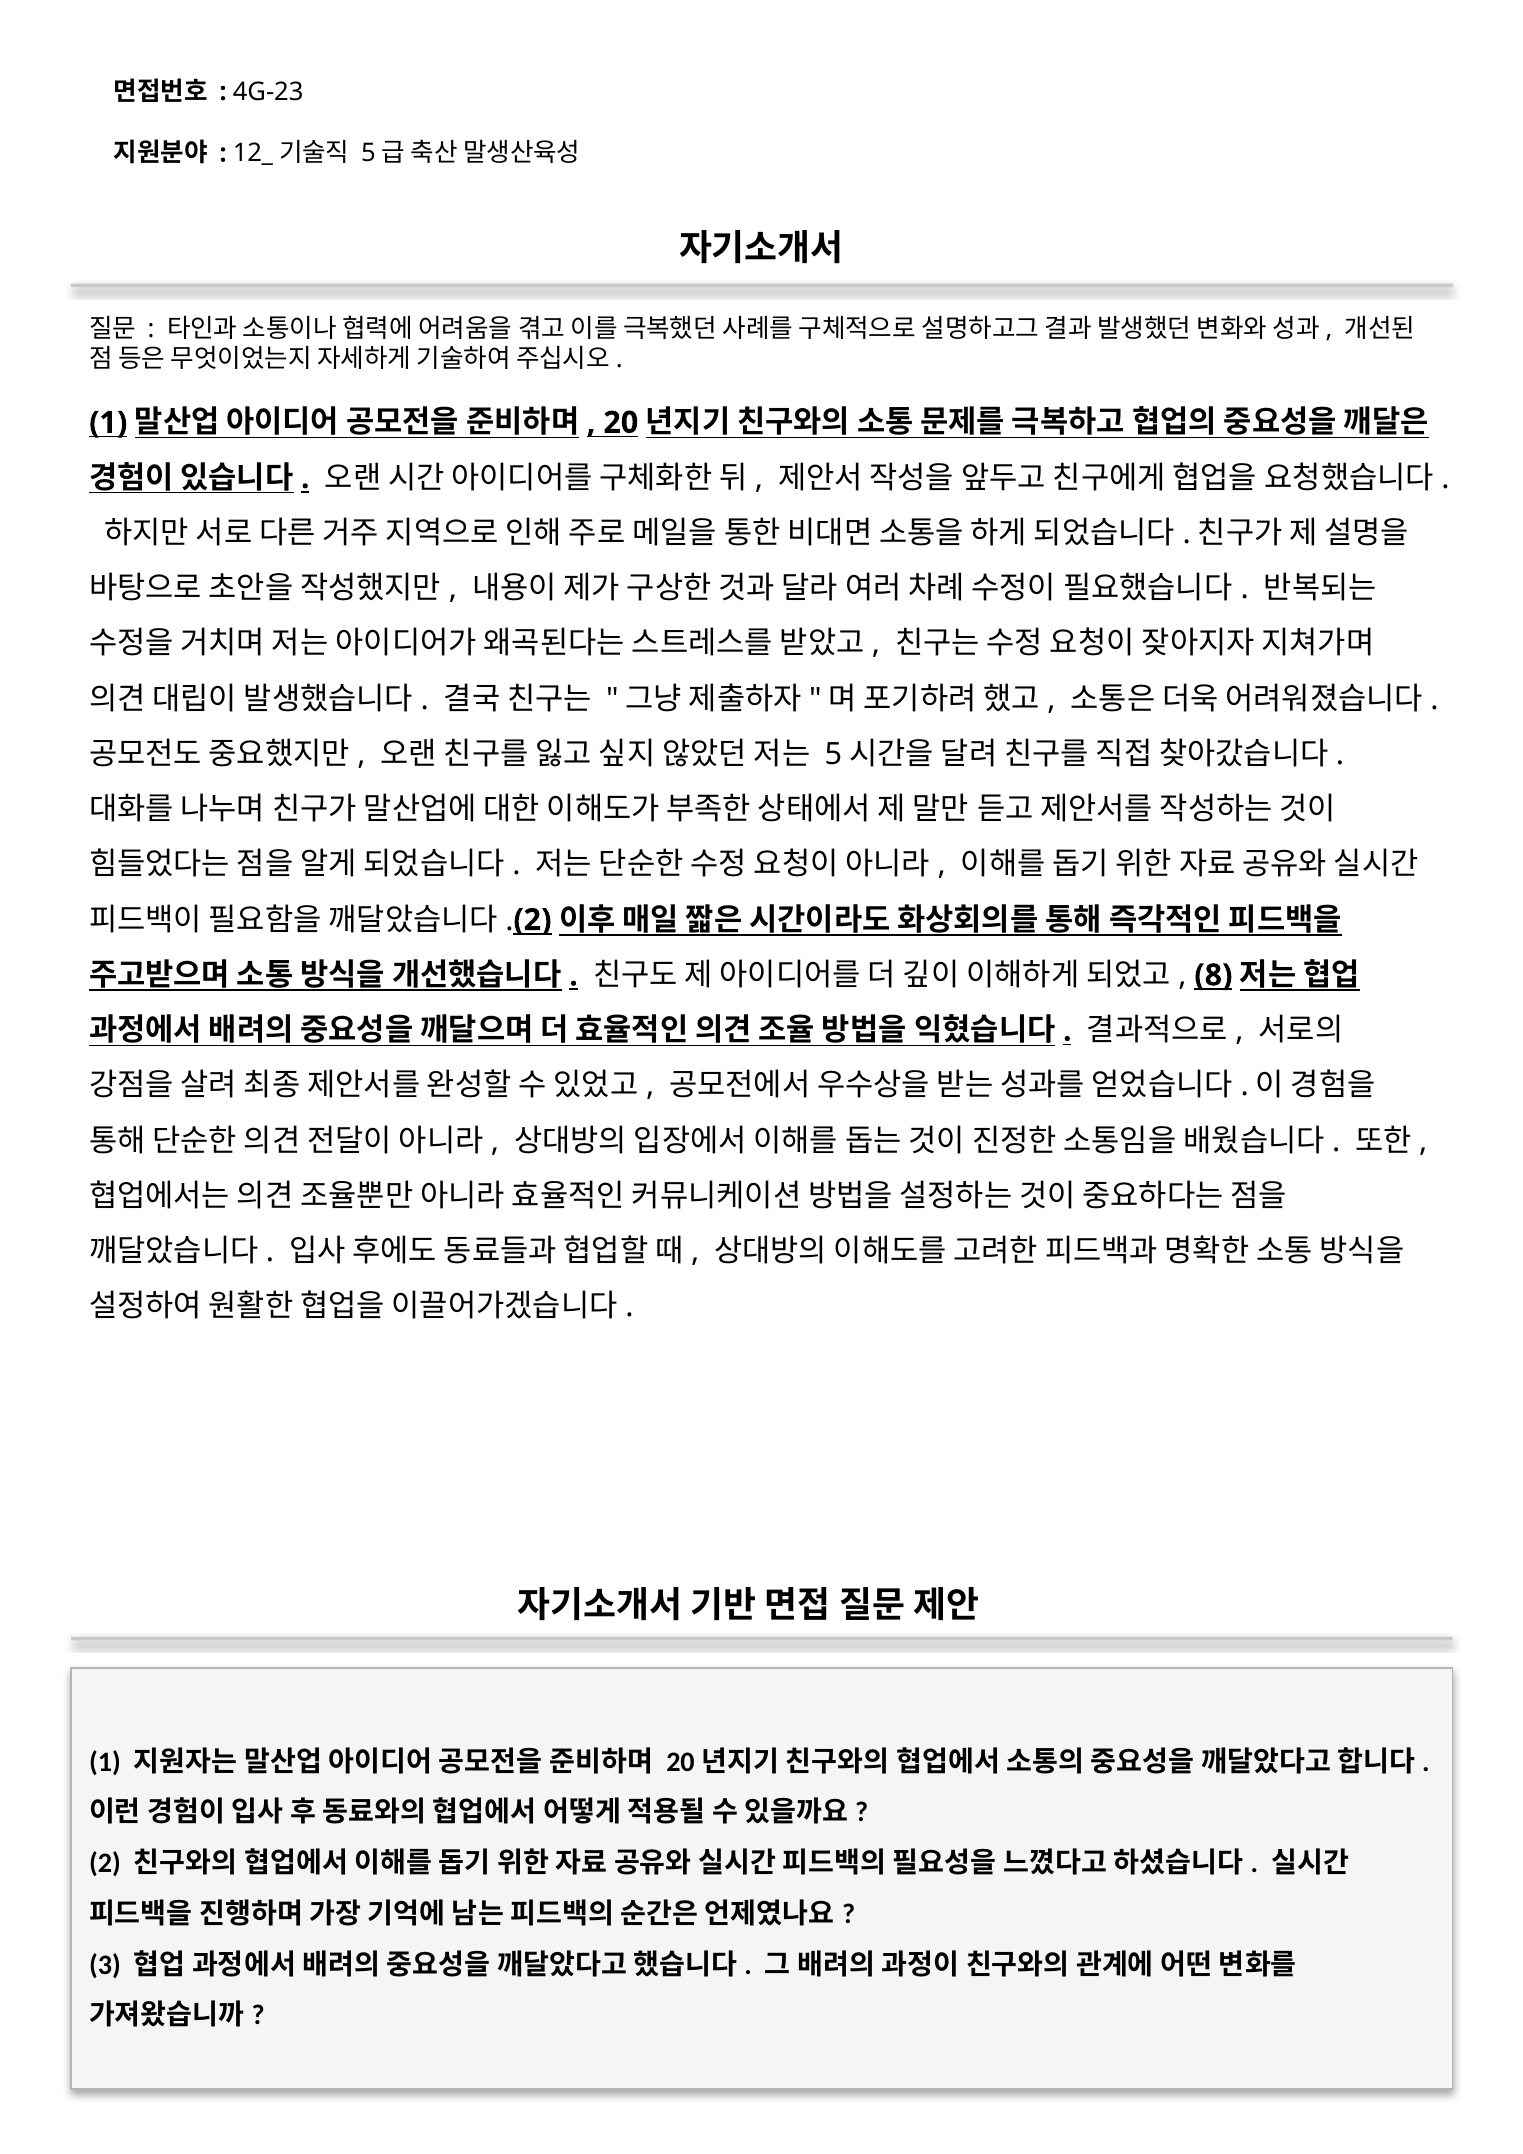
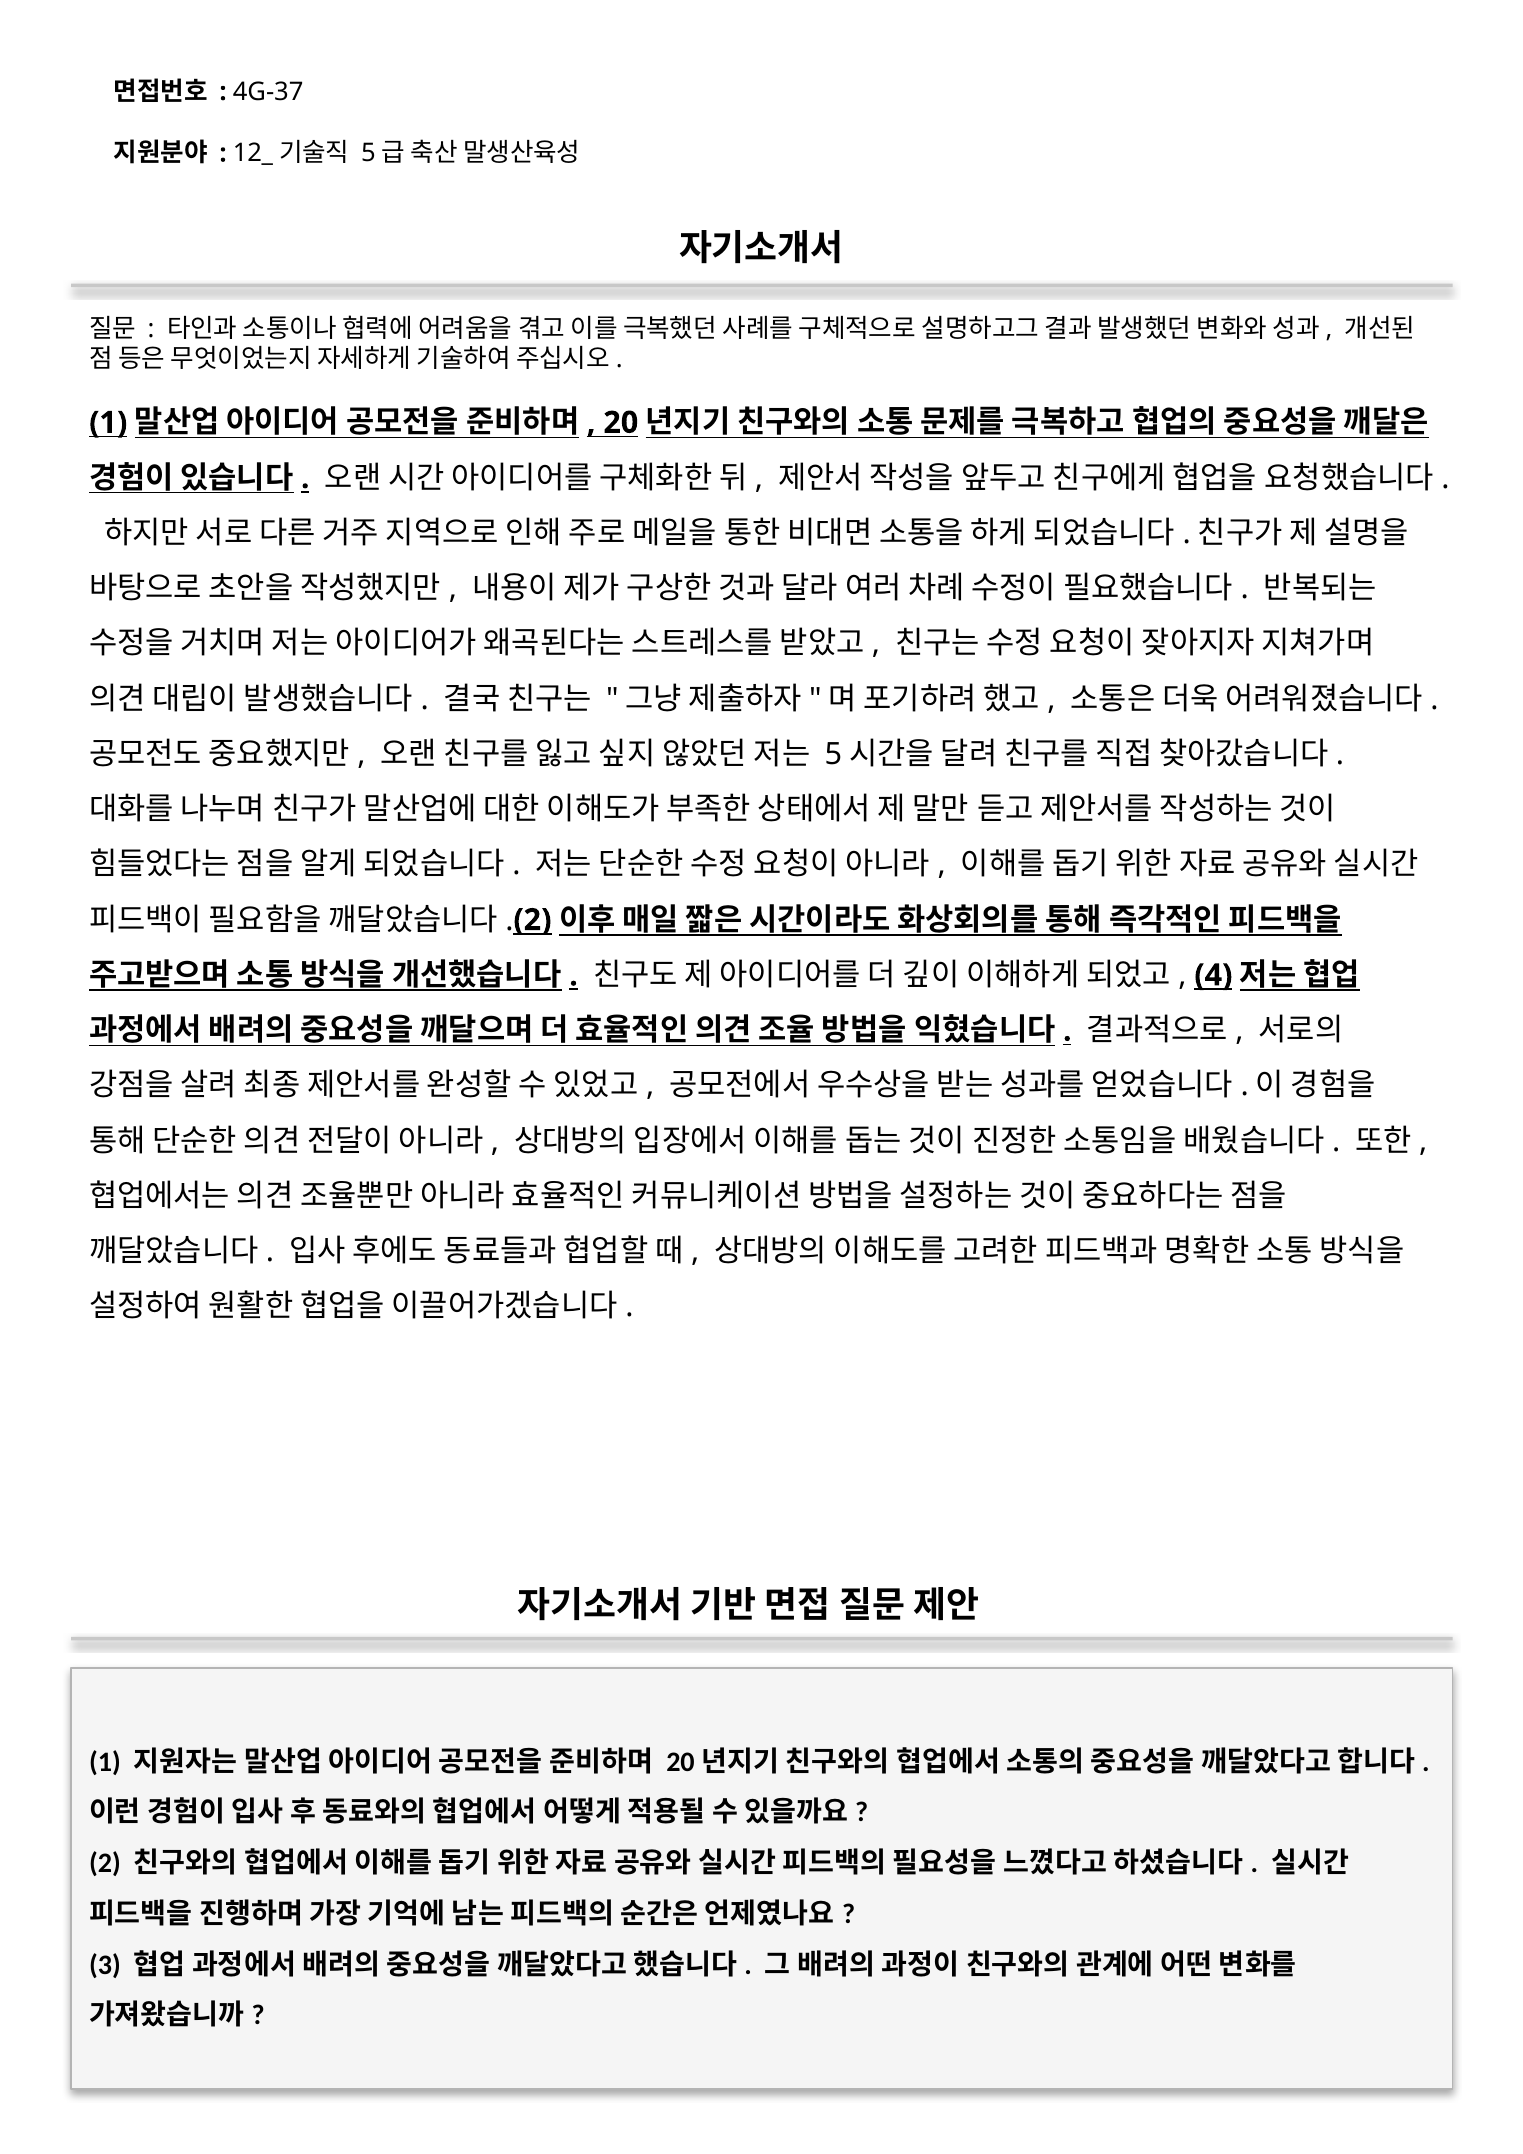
4G-23: 4G-23 -> 4G-37 (268, 92)
8: 8 -> 4 (1213, 975)
